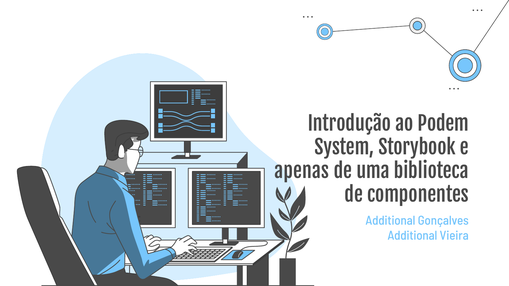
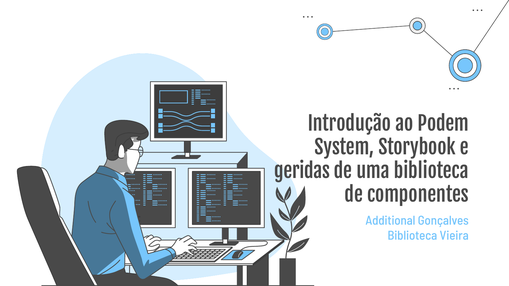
apenas: apenas -> geridas (302, 172)
Additional: Additional -> Biblioteca (412, 236)
